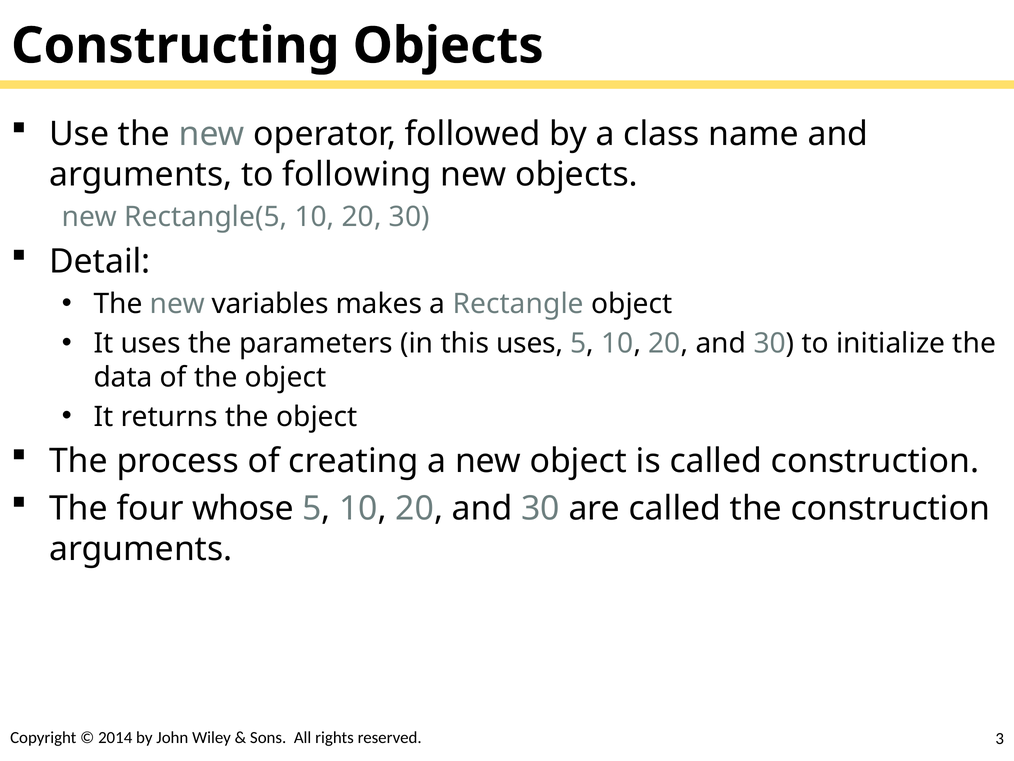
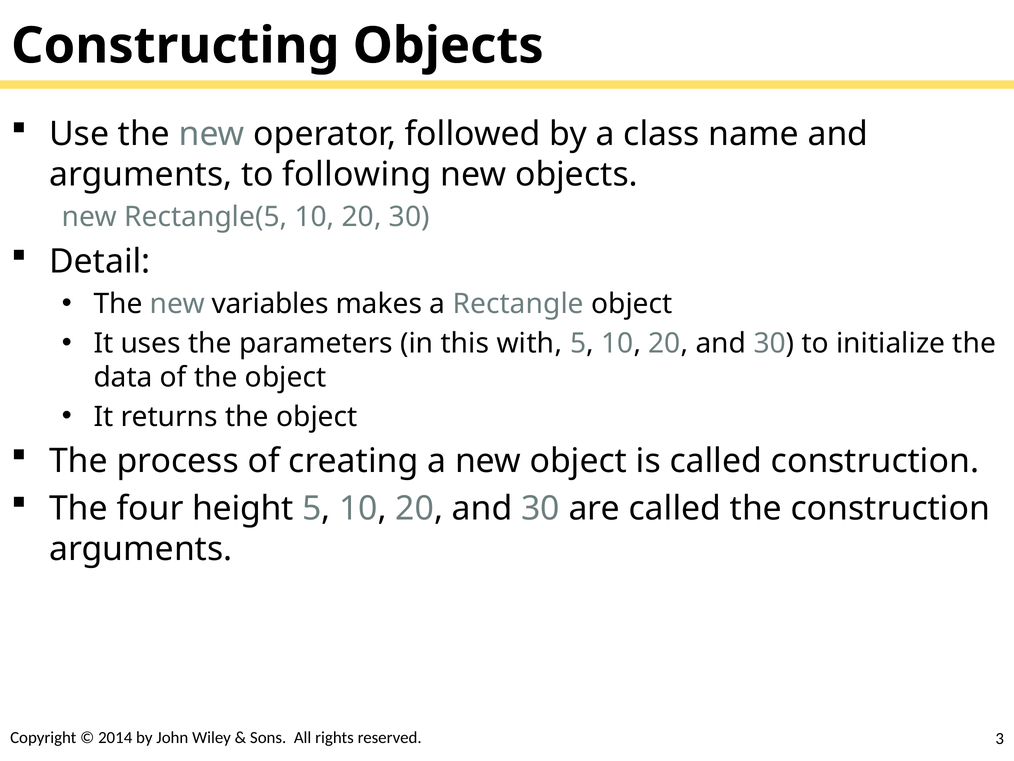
this uses: uses -> with (529, 343)
whose: whose -> height (243, 508)
